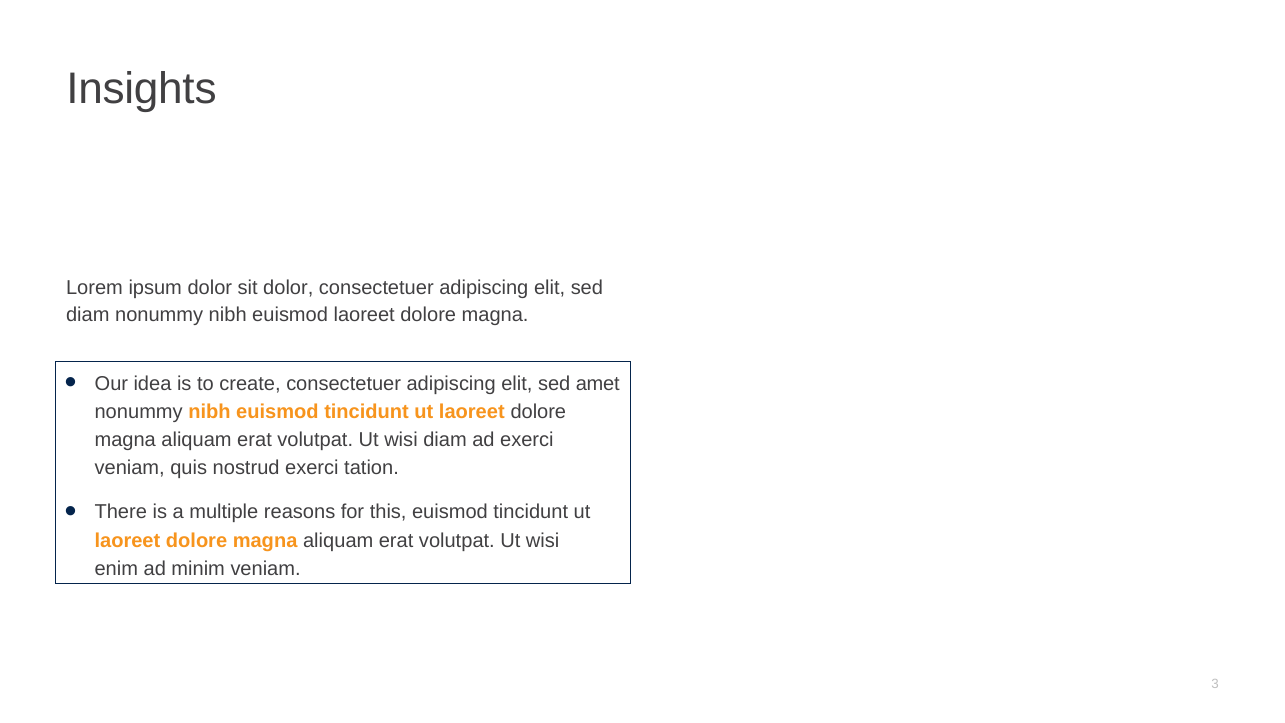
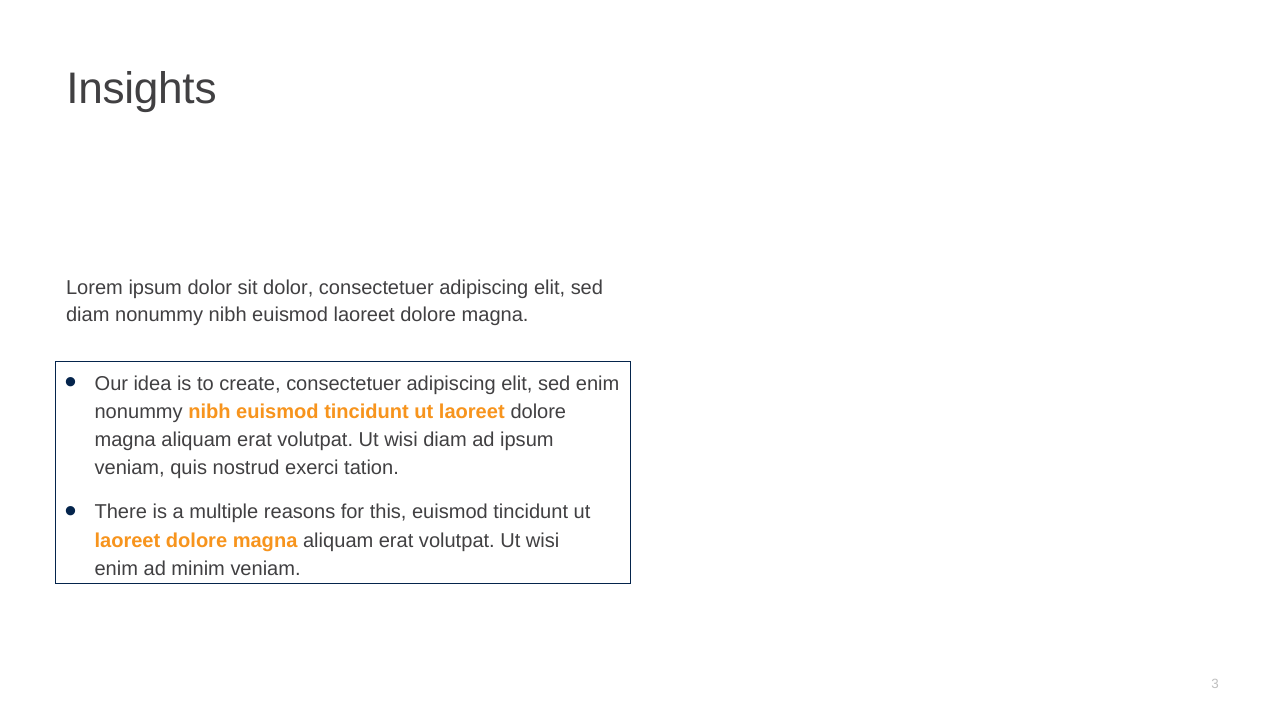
sed amet: amet -> enim (598, 383)
ad exerci: exerci -> ipsum (527, 440)
